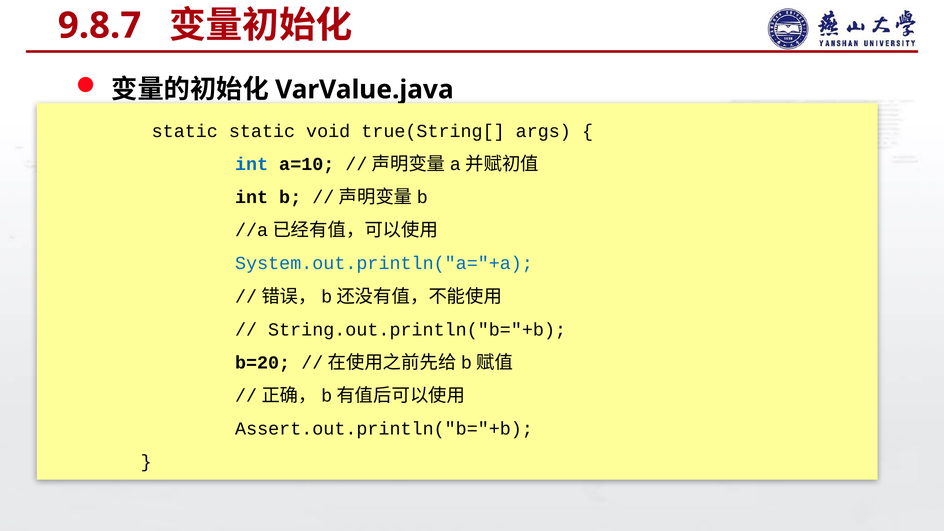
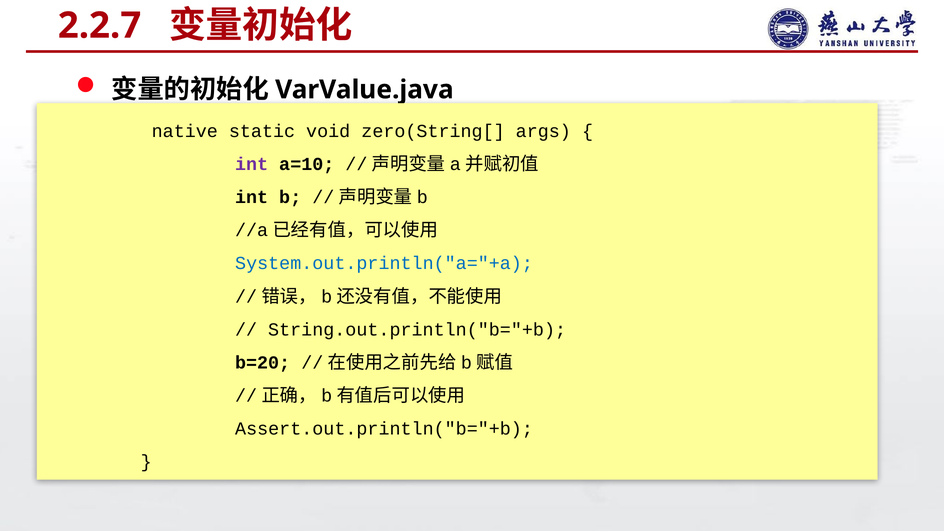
9.8.7: 9.8.7 -> 2.2.7 (100, 26)
static: static -> native (185, 131)
true(String[: true(String[ -> zero(String[ (433, 131)
int colour: blue -> purple (252, 164)
